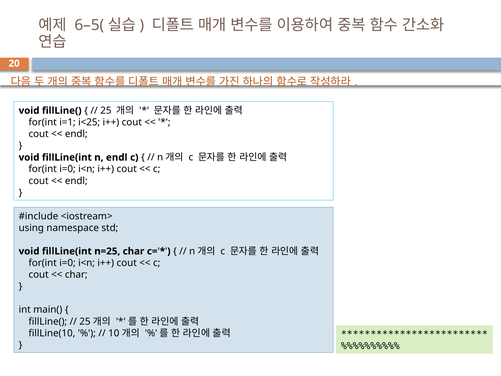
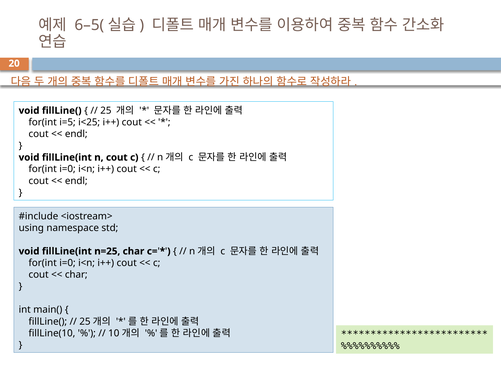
i=1: i=1 -> i=5 (68, 122)
n endl: endl -> cout (117, 157)
